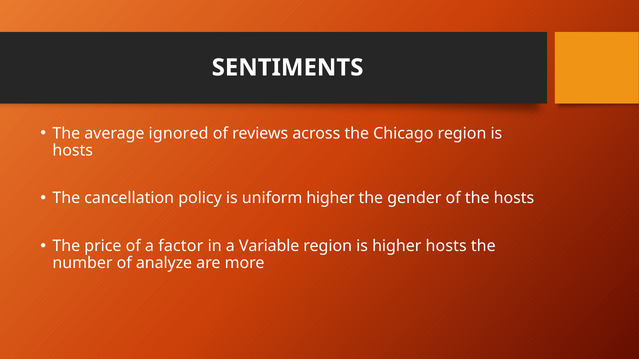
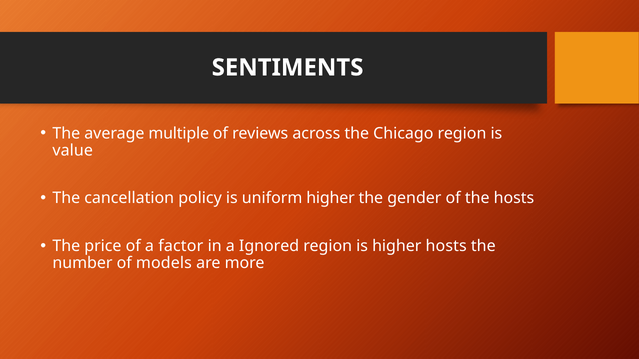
ignored: ignored -> multiple (179, 133)
hosts: hosts -> value (73, 151)
Variable: Variable -> Ignored (269, 246)
analyze: analyze -> models (164, 264)
